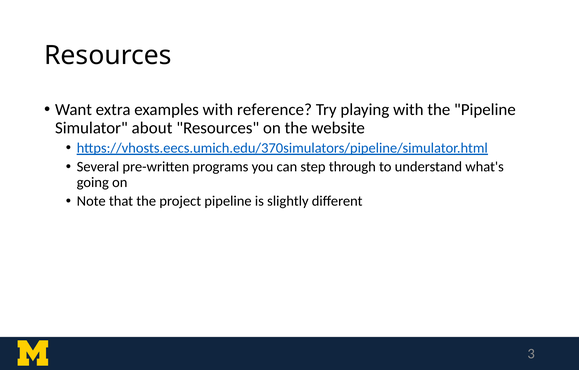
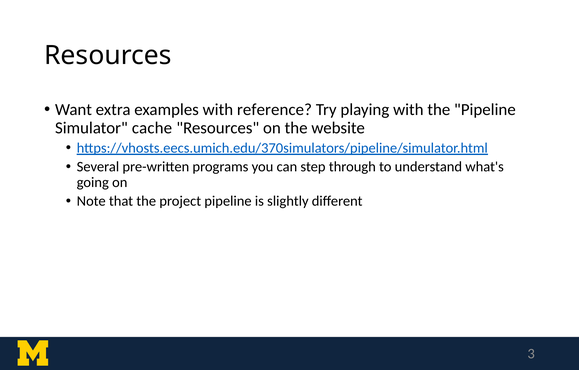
about: about -> cache (152, 128)
